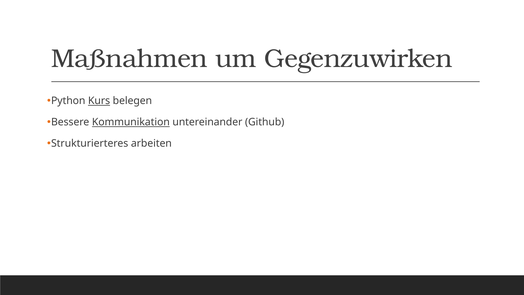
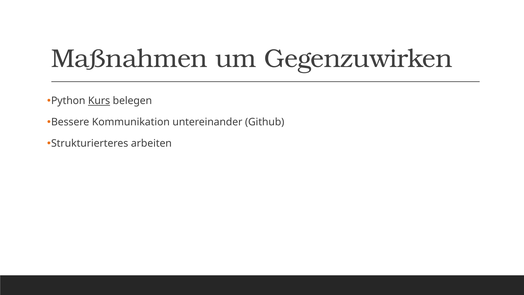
Kommunikation underline: present -> none (131, 122)
